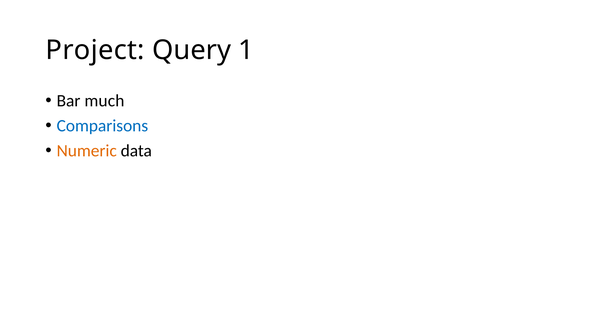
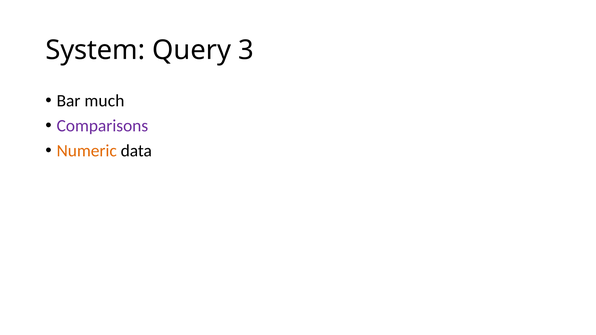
Project: Project -> System (95, 50)
1: 1 -> 3 (246, 50)
Comparisons colour: blue -> purple (102, 126)
